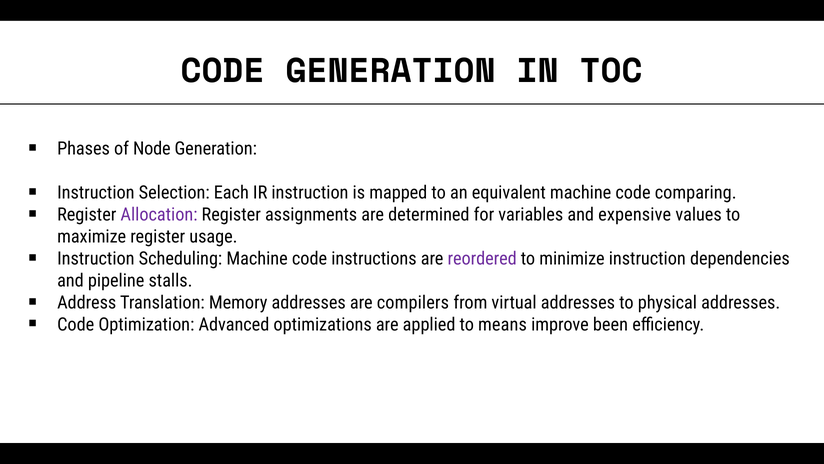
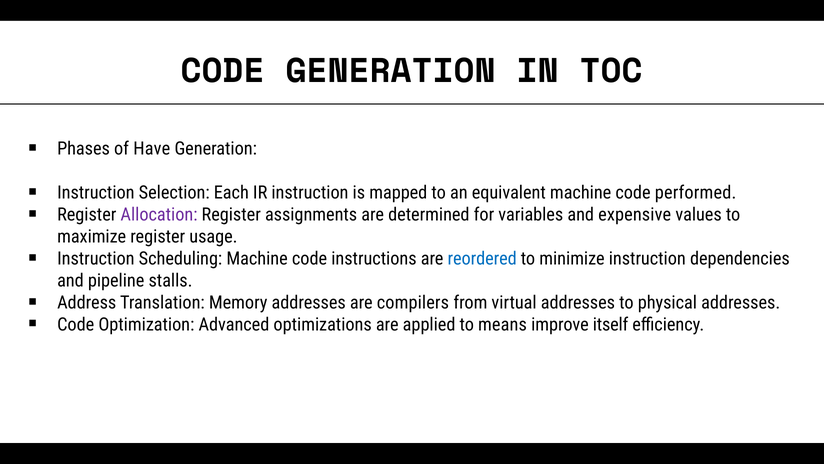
Node: Node -> Have (152, 149)
comparing: comparing -> performed (696, 193)
reordered colour: purple -> blue (482, 258)
been: been -> itself (611, 324)
